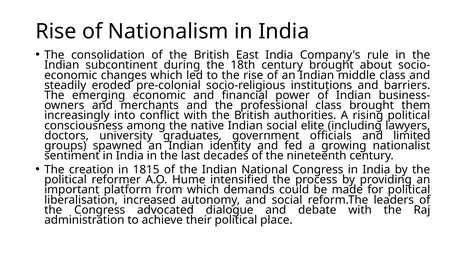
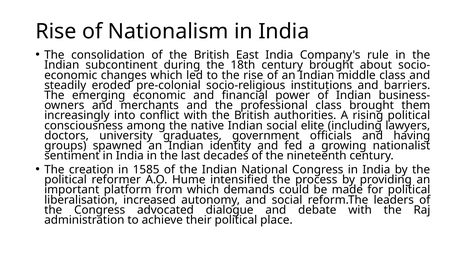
limited: limited -> having (412, 136)
1815: 1815 -> 1585 (146, 170)
